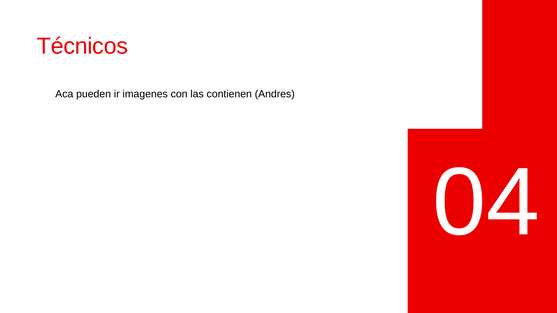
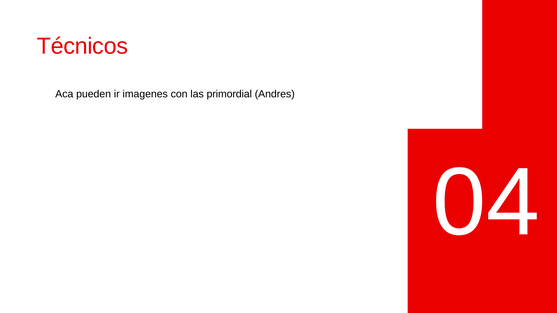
contienen: contienen -> primordial (229, 94)
